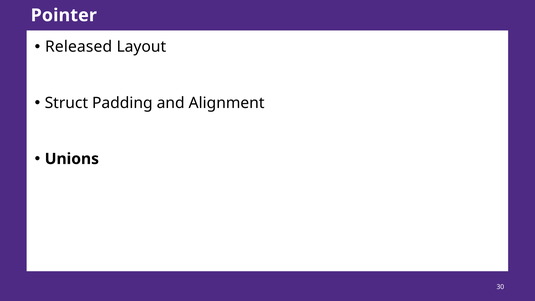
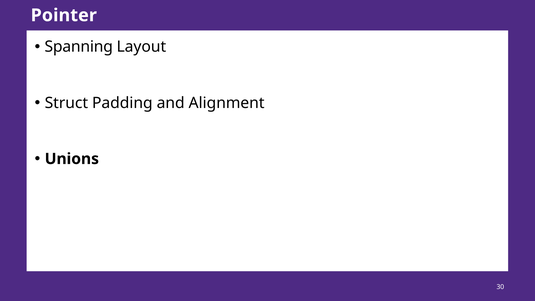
Released: Released -> Spanning (79, 47)
